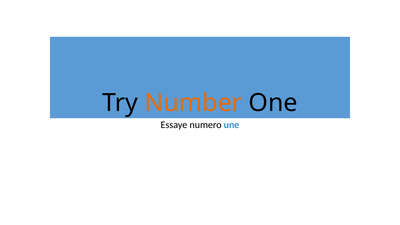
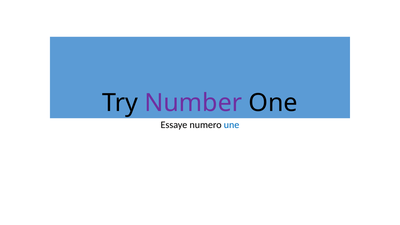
Number colour: orange -> purple (193, 103)
